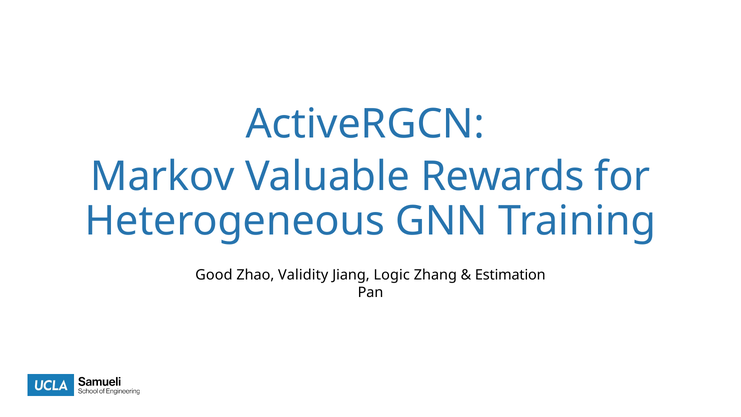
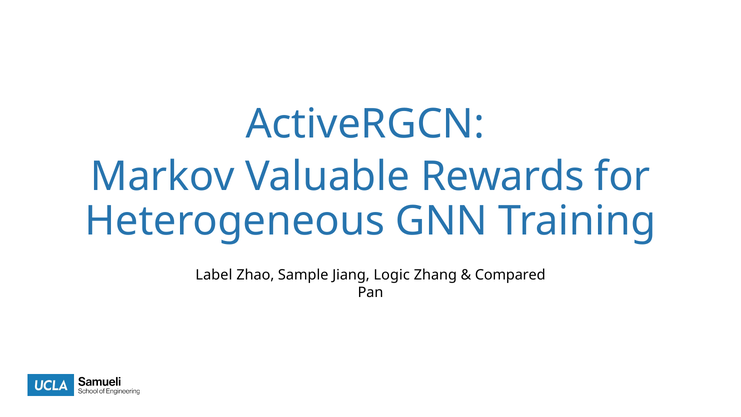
Good: Good -> Label (214, 275)
Validity: Validity -> Sample (303, 275)
Estimation: Estimation -> Compared (510, 275)
